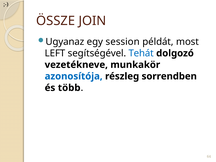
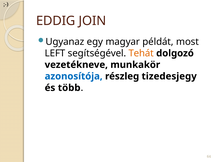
ÖSSZE: ÖSSZE -> EDDIG (56, 21)
session: session -> magyar (123, 42)
Tehát colour: blue -> orange (141, 53)
sorrendben: sorrendben -> tizedesjegy (169, 76)
